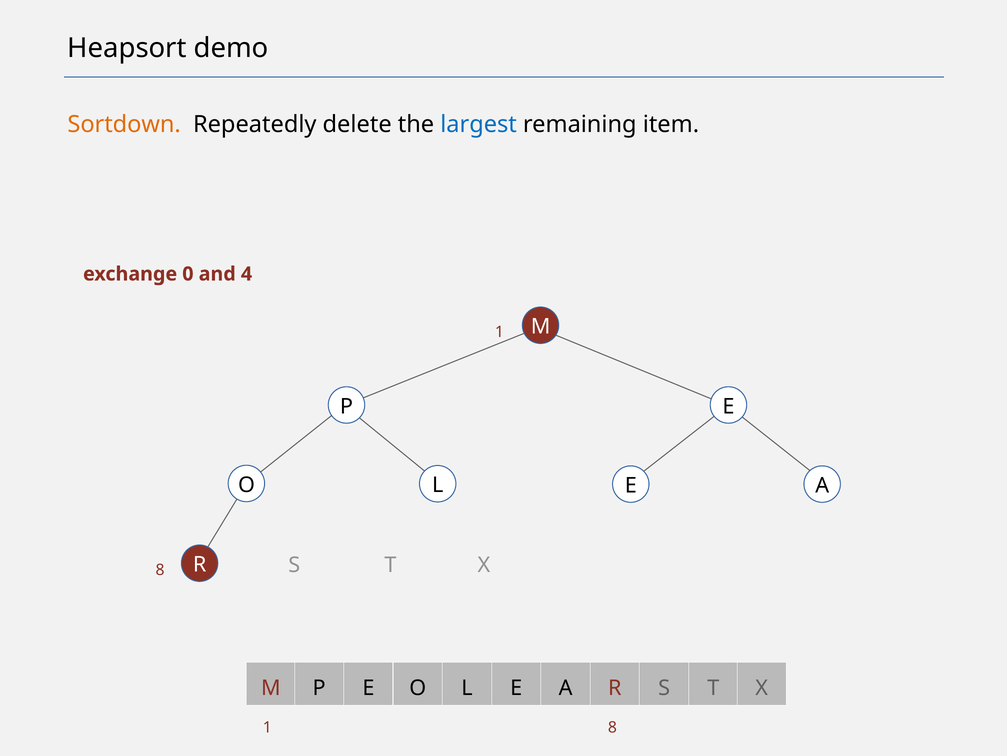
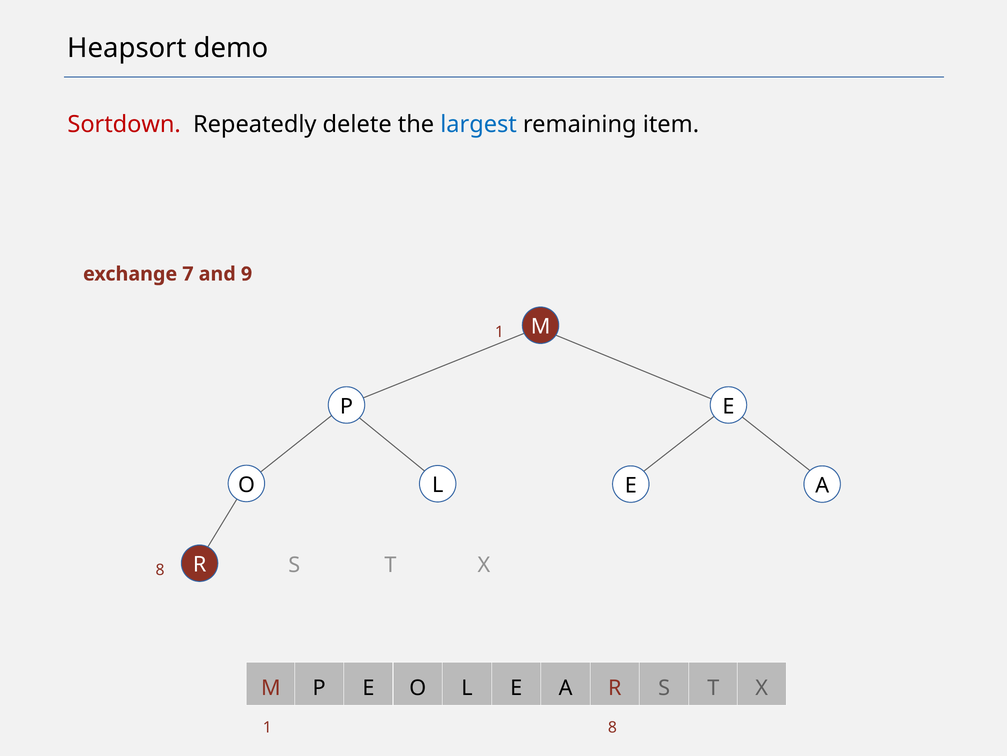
Sortdown colour: orange -> red (124, 124)
0: 0 -> 7 (188, 274)
4: 4 -> 9 (247, 274)
